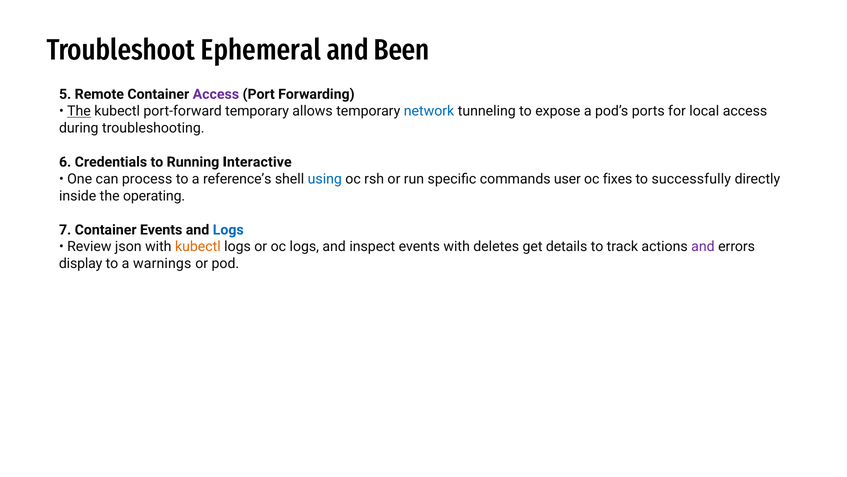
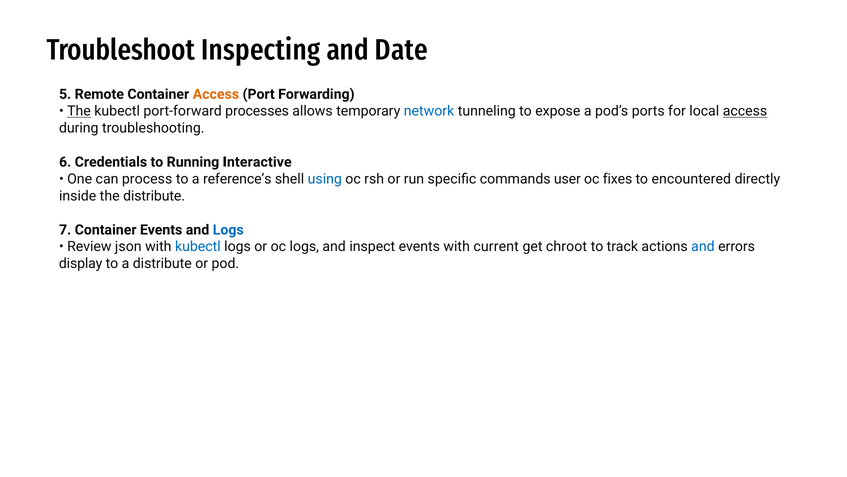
Ephemeral: Ephemeral -> Inspecting (261, 50)
Been: Been -> Date (401, 50)
Access colour: purple -> orange (216, 94)
port-forward temporary: temporary -> processes (257, 111)
access underline: none -> present (745, 111)
successfully: successfully -> encountered (691, 179)
the operating: operating -> distribute (154, 196)
kubectl colour: orange -> blue (198, 247)
deletes: deletes -> current (496, 247)
details: details -> chroot (567, 247)
and colour: purple -> blue (703, 247)
a warnings: warnings -> distribute (162, 263)
